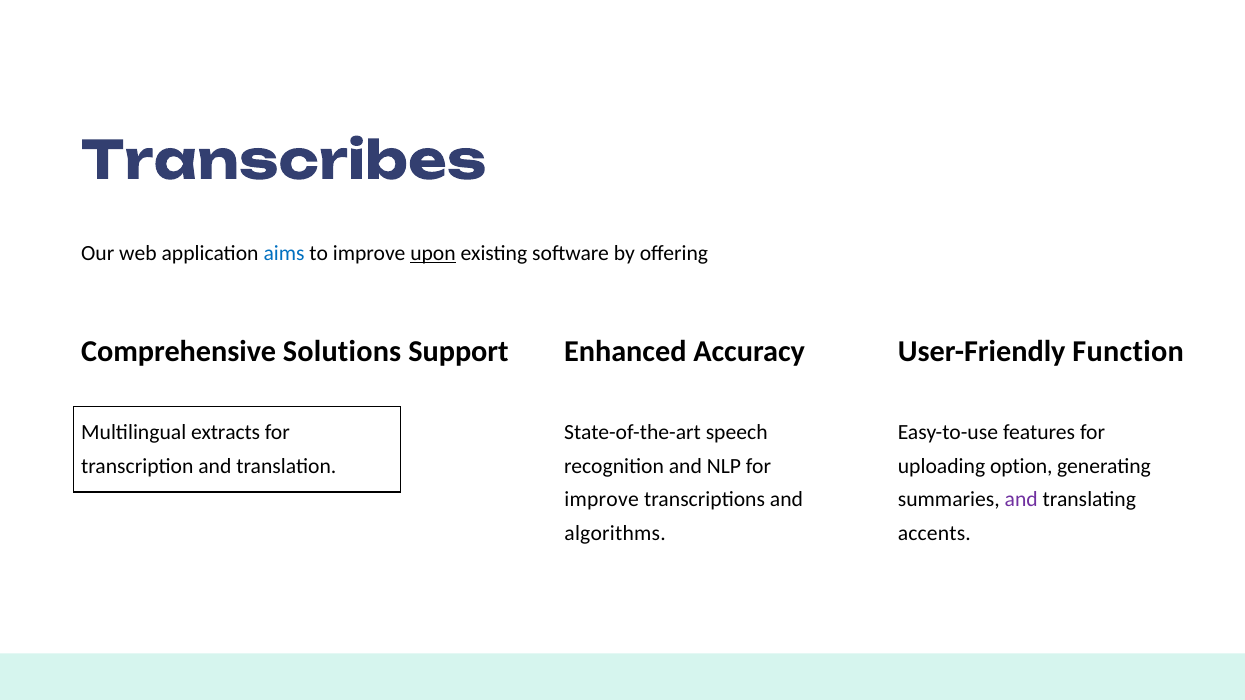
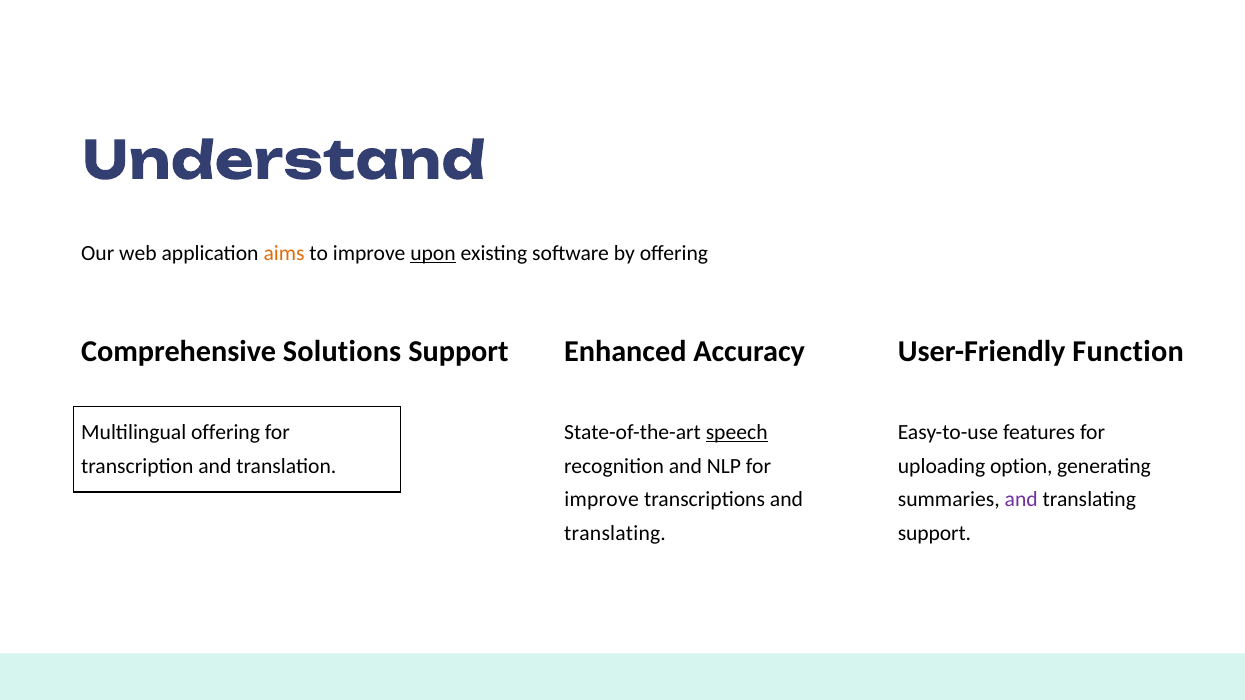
Transcribes: Transcribes -> Understand (284, 162)
aims colour: blue -> orange (284, 254)
Multilingual extracts: extracts -> offering (226, 433)
speech underline: none -> present (737, 433)
algorithms: algorithms -> translating (615, 534)
accents: accents -> support (935, 534)
